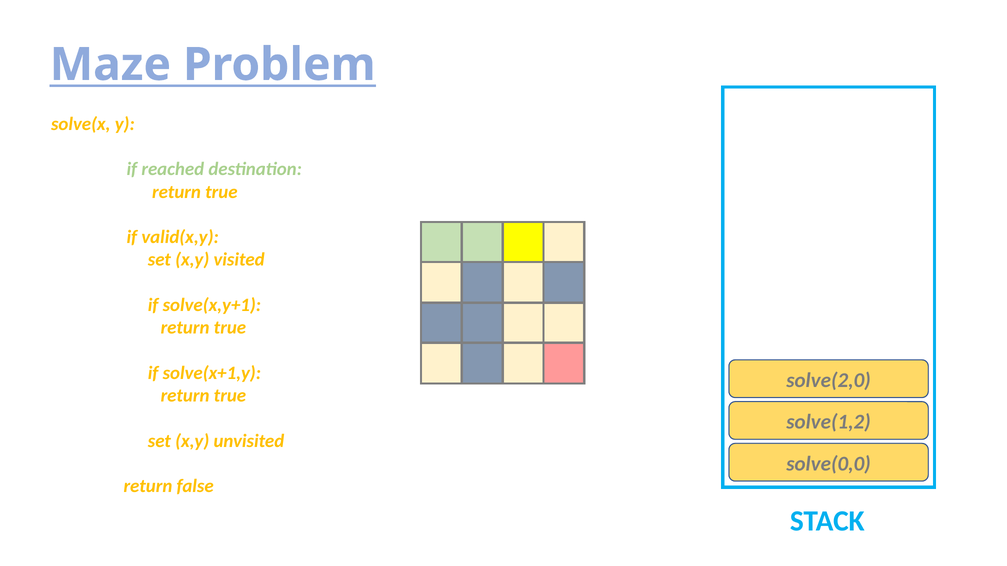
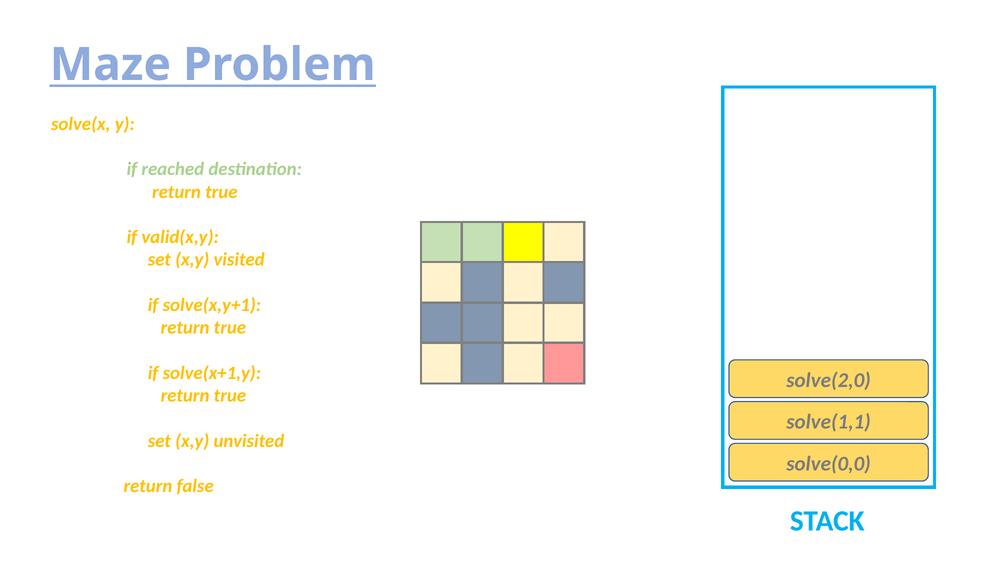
solve(1,2: solve(1,2 -> solve(1,1 (829, 422)
